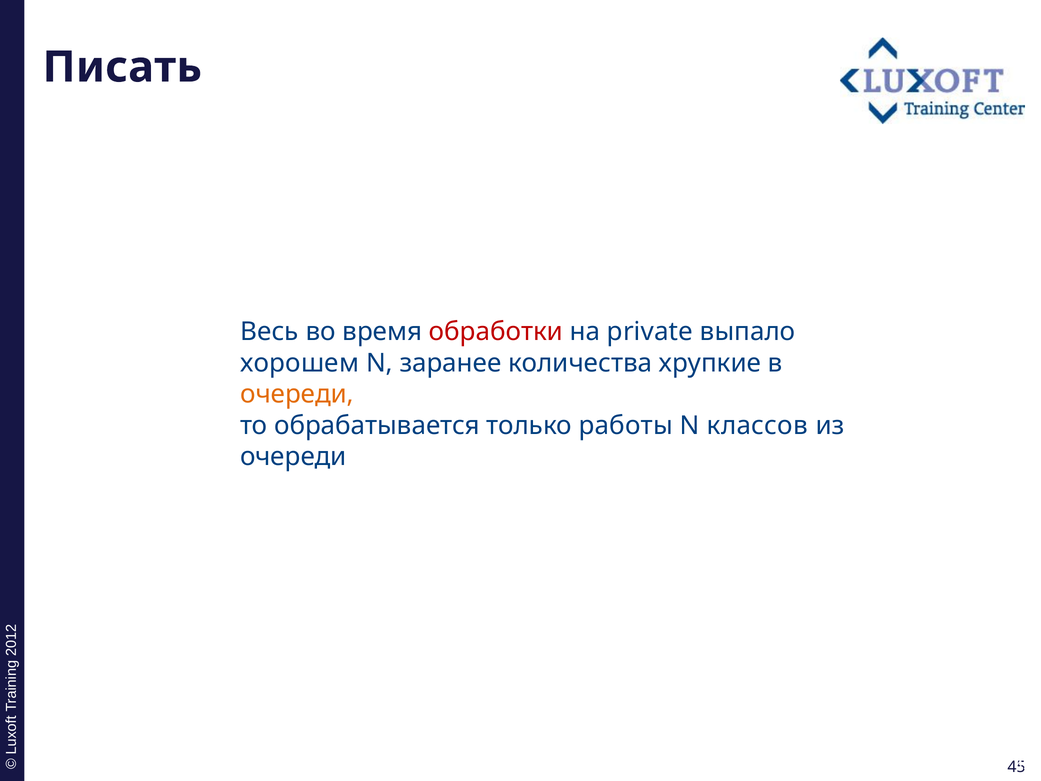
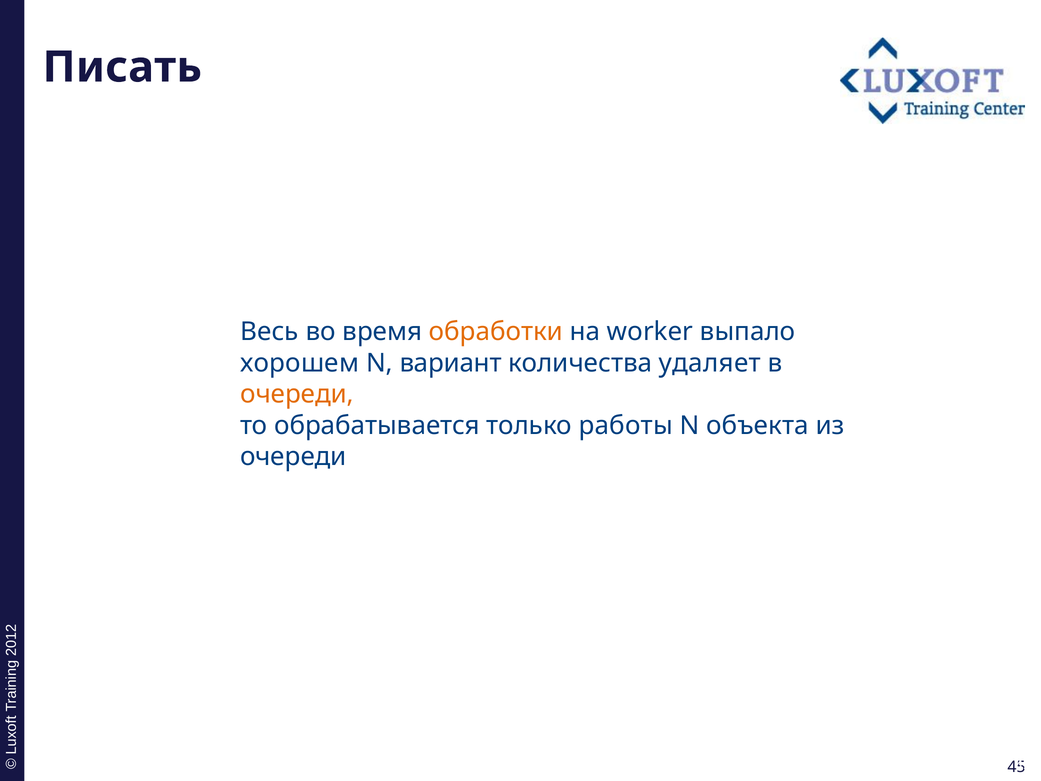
обработки colour: red -> orange (496, 332)
private: private -> worker (650, 332)
заранее: заранее -> вариант (451, 363)
хрупкие: хрупкие -> удаляет (710, 363)
классов: классов -> объекта (758, 425)
